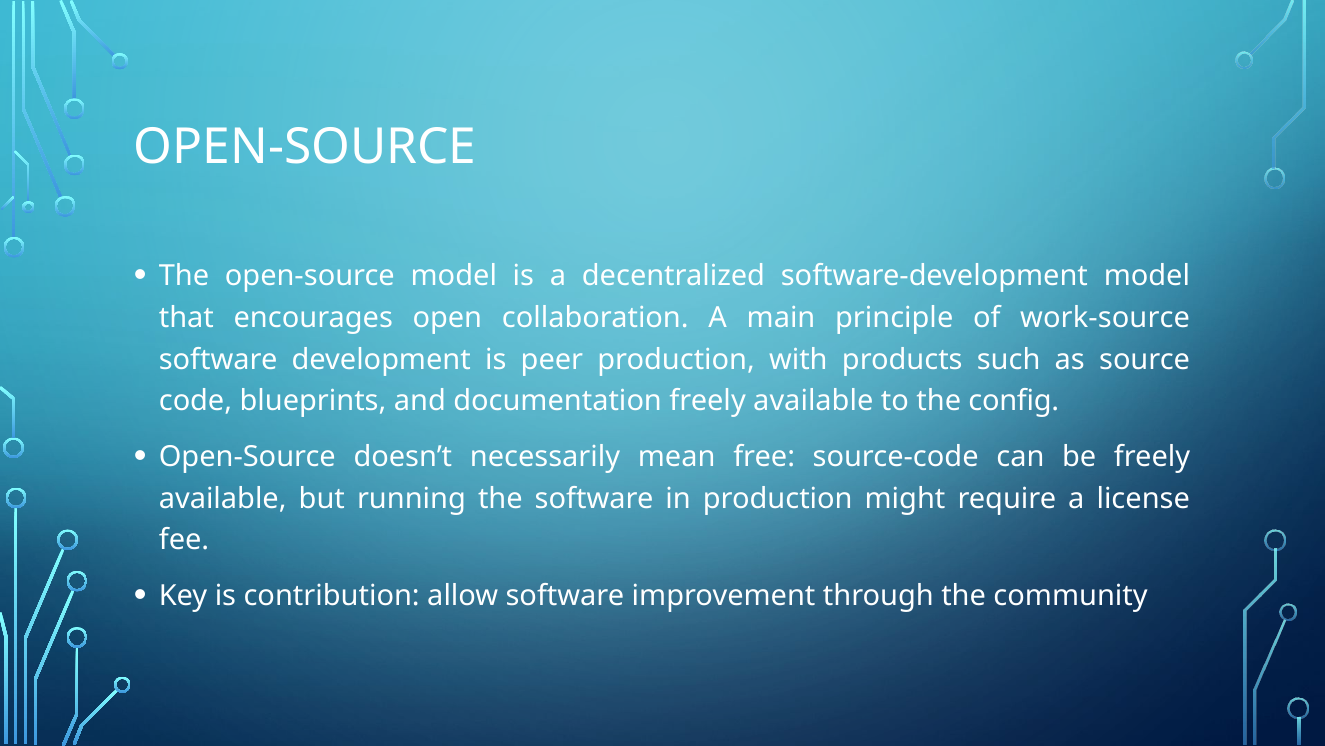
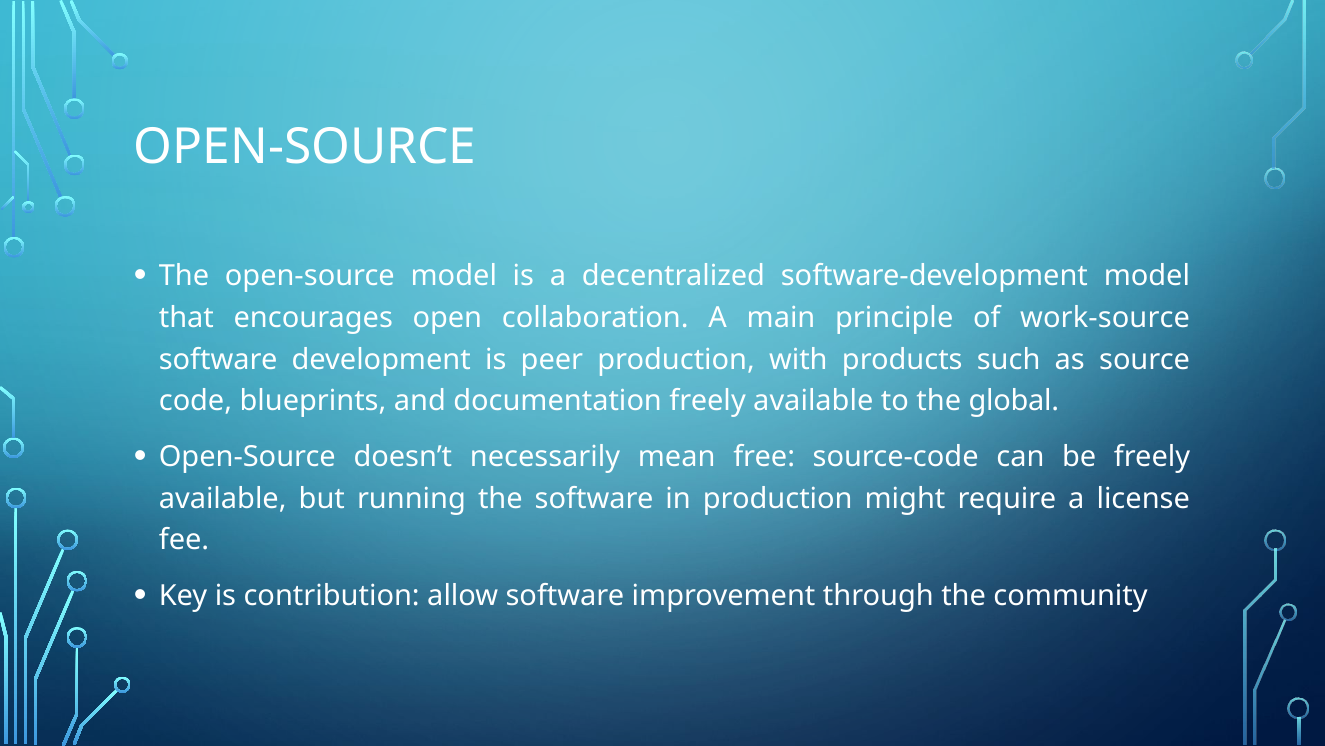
config: config -> global (1014, 401)
